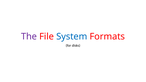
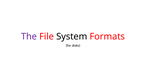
System colour: blue -> black (72, 36)
